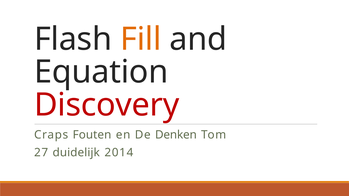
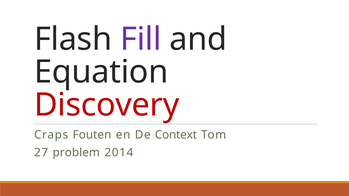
Fill colour: orange -> purple (141, 39)
Denken: Denken -> Context (176, 135)
duidelijk: duidelijk -> problem (76, 153)
